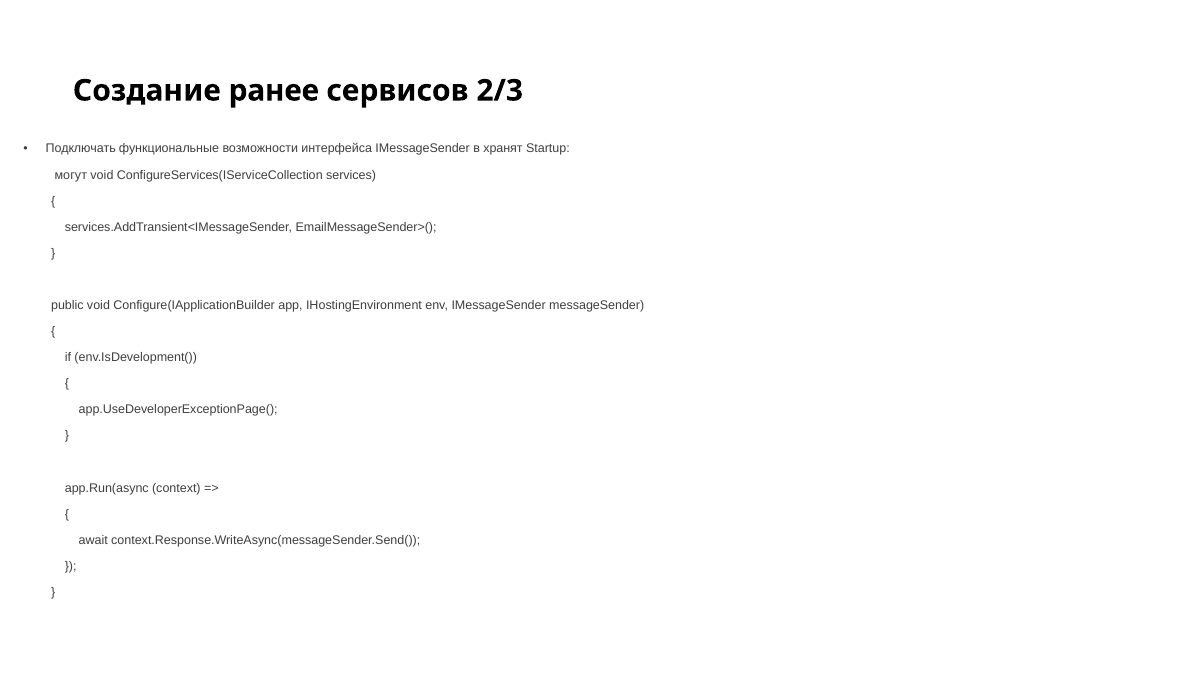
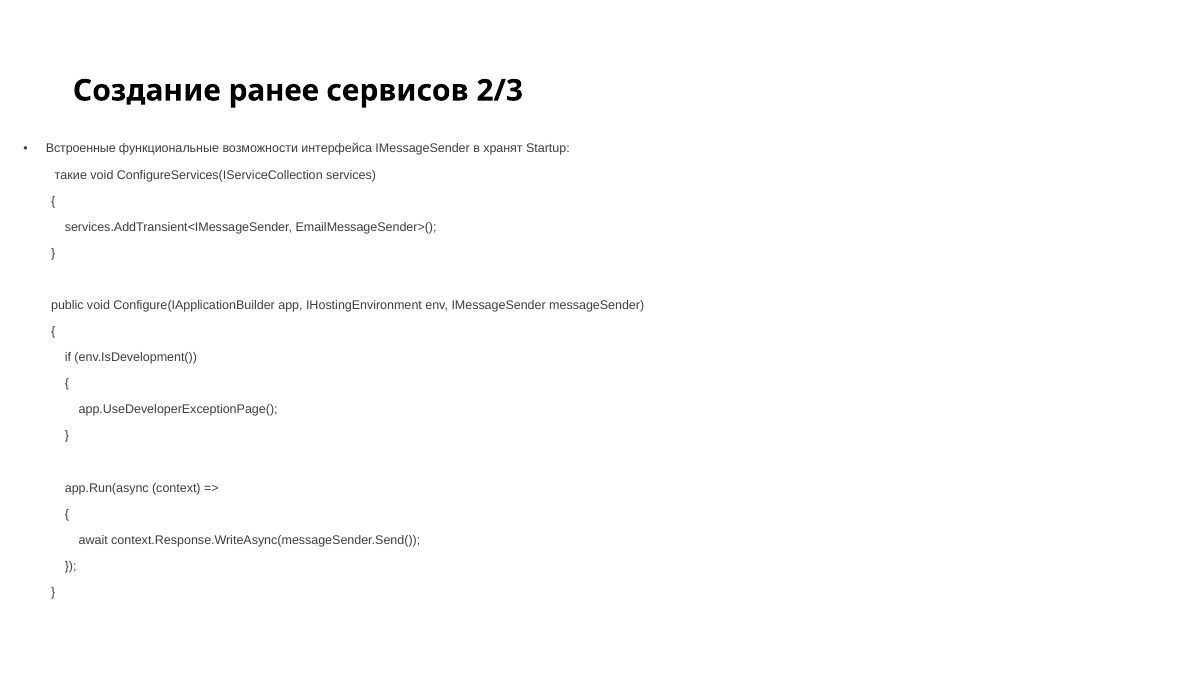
Подключать: Подключать -> Встроенные (81, 149)
могут: могут -> такие (71, 175)
